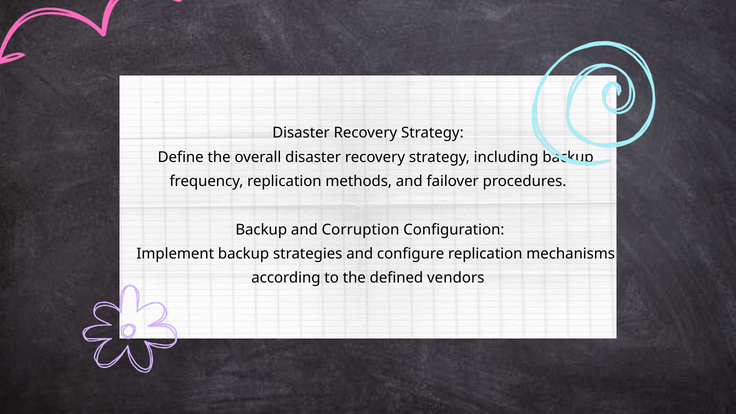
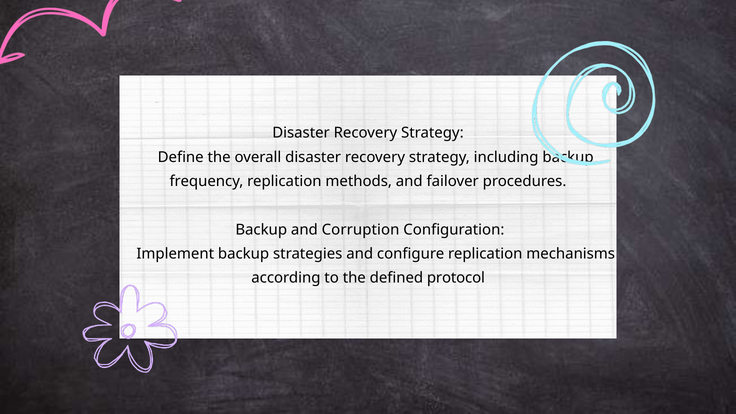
vendors: vendors -> protocol (456, 278)
